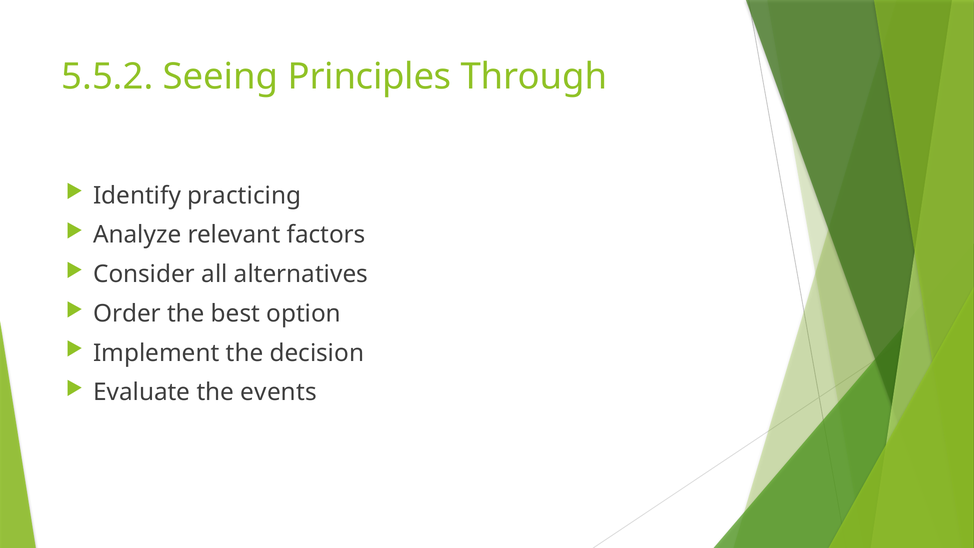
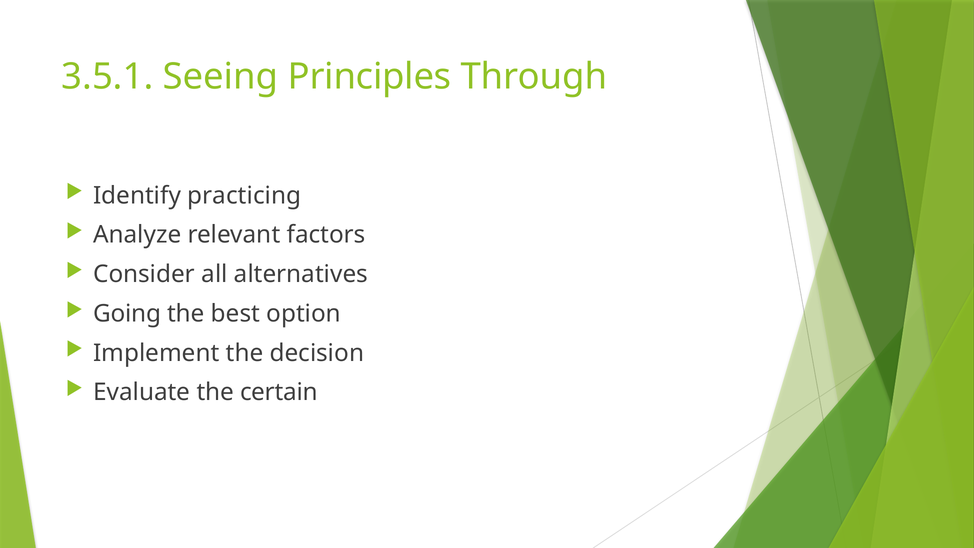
5.5.2: 5.5.2 -> 3.5.1 (107, 77)
Order: Order -> Going (127, 314)
events: events -> certain (279, 392)
